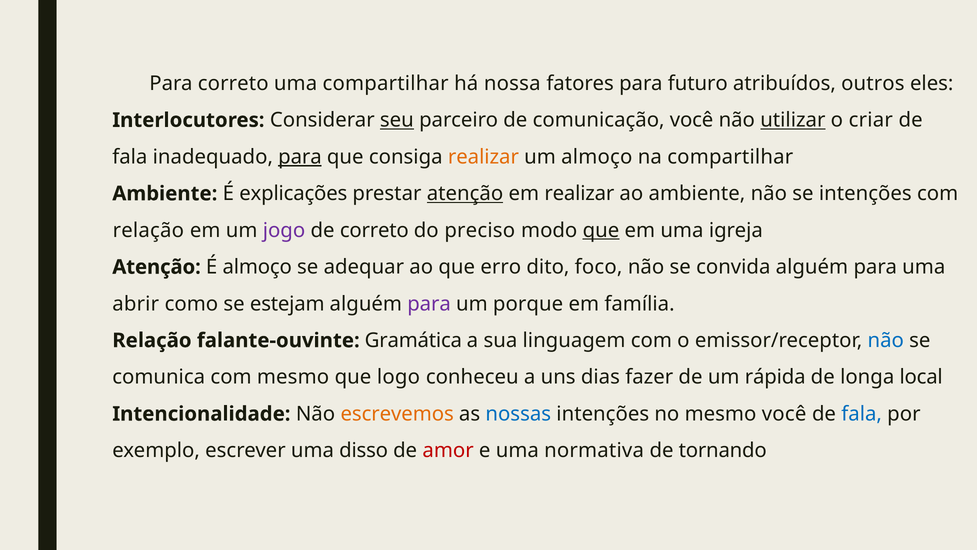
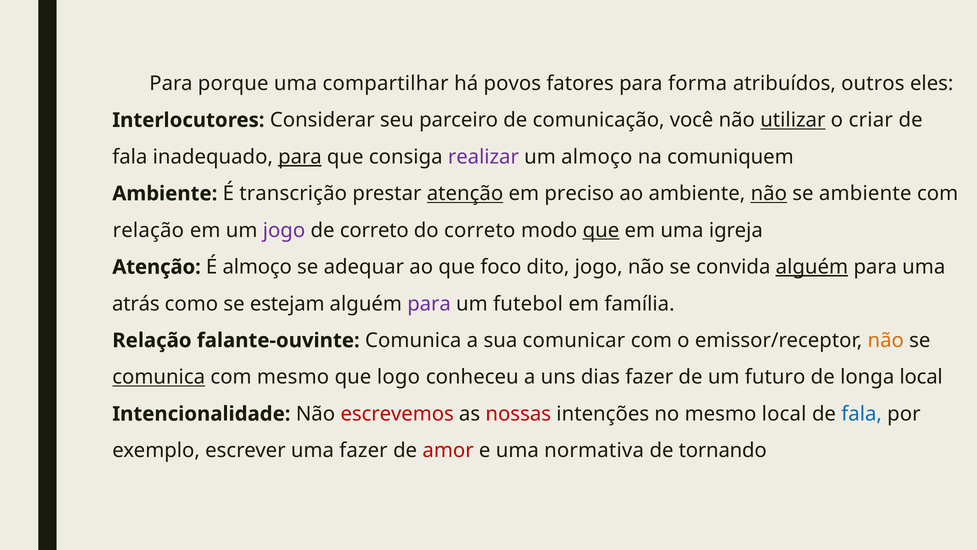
Para correto: correto -> porque (233, 83)
nossa: nossa -> povos (512, 83)
futuro: futuro -> forma (698, 83)
seu underline: present -> none (397, 120)
realizar colour: orange -> purple (483, 157)
na compartilhar: compartilhar -> comuniquem (730, 157)
explicações: explicações -> transcrição (293, 193)
em realizar: realizar -> preciso (579, 193)
não underline: none -> present (769, 193)
se intenções: intenções -> ambiente (865, 193)
do preciso: preciso -> correto (480, 230)
erro: erro -> foco (501, 267)
dito foco: foco -> jogo (599, 267)
alguém underline: none -> present (812, 267)
abrir: abrir -> atrás (136, 304)
porque: porque -> futebol (528, 304)
falante-ouvinte Gramática: Gramática -> Comunica (413, 340)
linguagem: linguagem -> comunicar (574, 340)
não colour: blue -> orange (886, 340)
comunica underline: none -> present (159, 377)
rápida: rápida -> futuro (775, 377)
escrevemos colour: orange -> red (397, 414)
nossas colour: blue -> red (518, 414)
mesmo você: você -> local (784, 414)
uma disso: disso -> fazer (363, 450)
